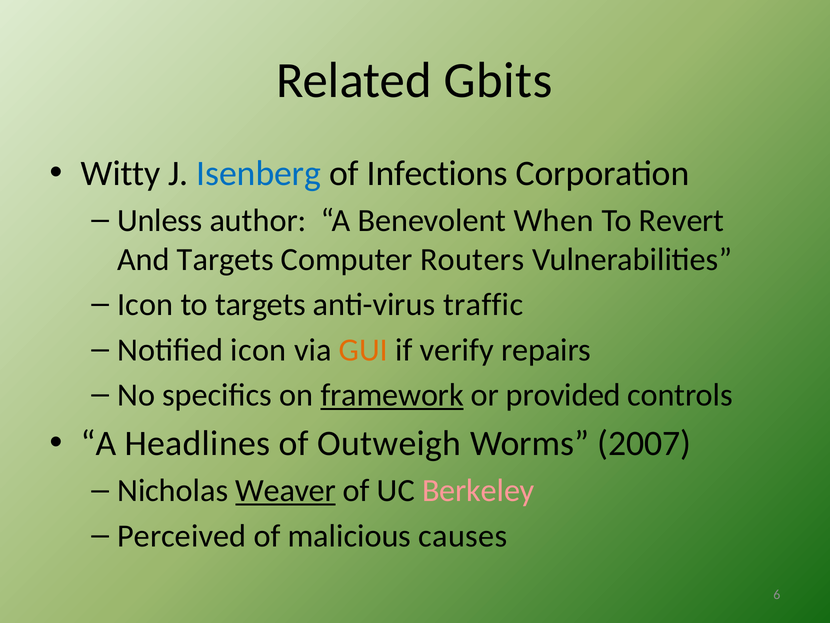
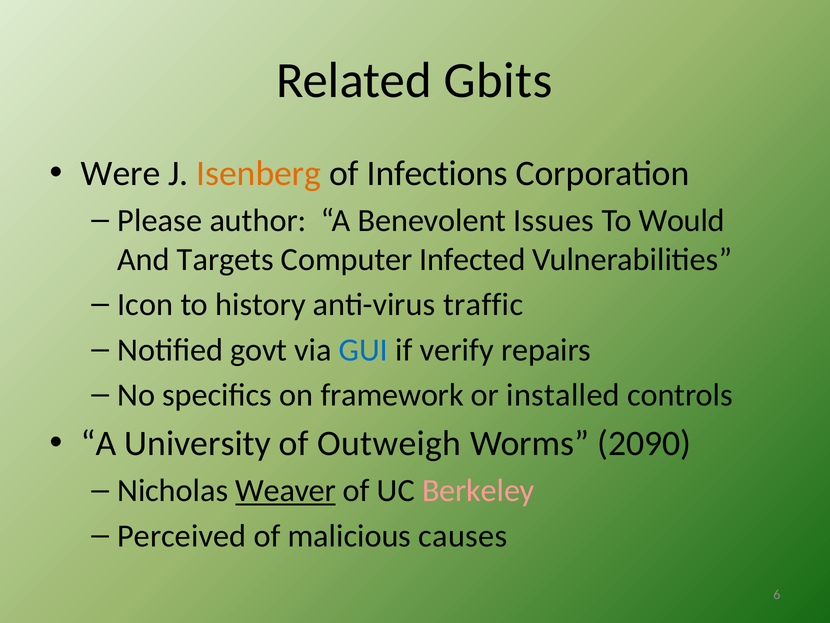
Witty: Witty -> Were (121, 173)
Isenberg colour: blue -> orange (259, 173)
Unless: Unless -> Please (160, 220)
When: When -> Issues (554, 220)
Revert: Revert -> Would (682, 220)
Routers: Routers -> Infected (472, 259)
to targets: targets -> history (260, 304)
Notified icon: icon -> govt (259, 350)
GUI colour: orange -> blue (363, 350)
framework underline: present -> none (392, 395)
provided: provided -> installed (563, 395)
Headlines: Headlines -> University (198, 443)
2007: 2007 -> 2090 (644, 443)
